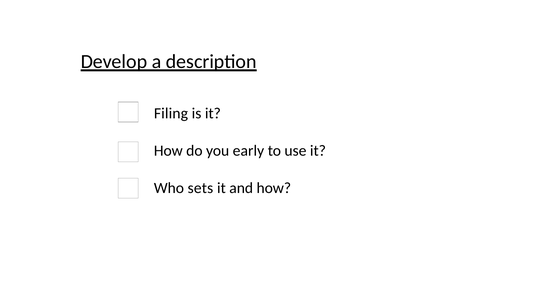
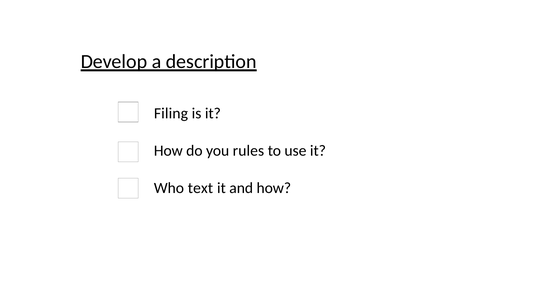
early: early -> rules (248, 150)
sets: sets -> text (200, 188)
